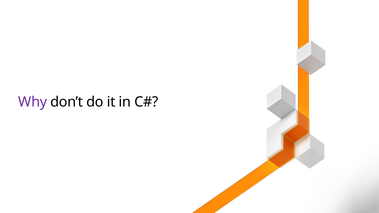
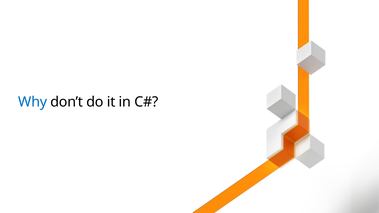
Why colour: purple -> blue (33, 102)
